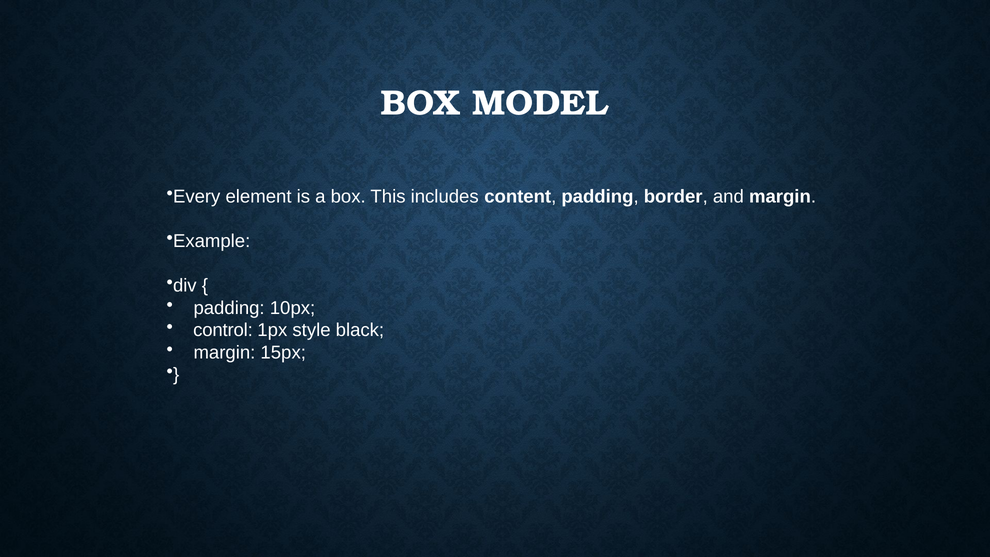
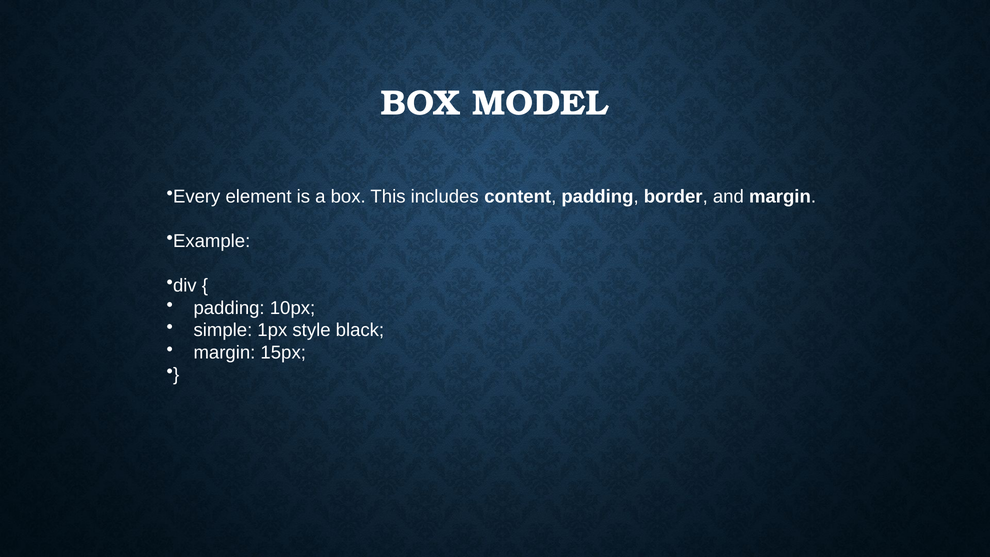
control: control -> simple (223, 330)
